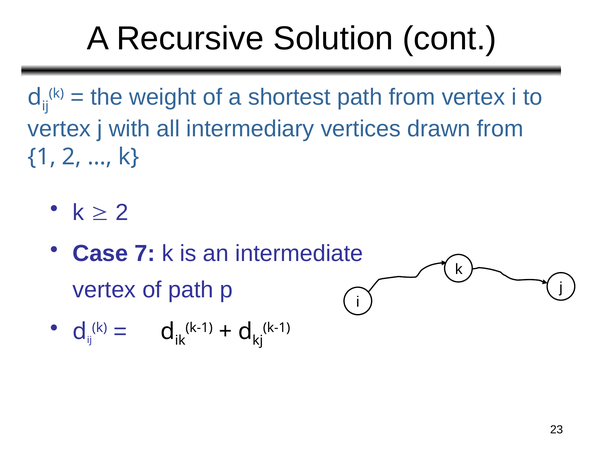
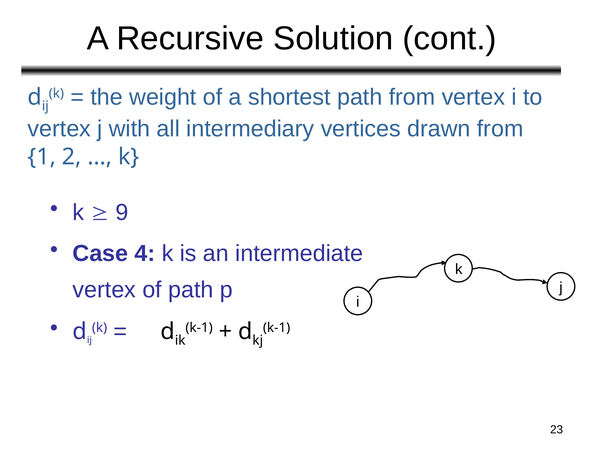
2: 2 -> 9 (122, 213)
7: 7 -> 4 (145, 254)
